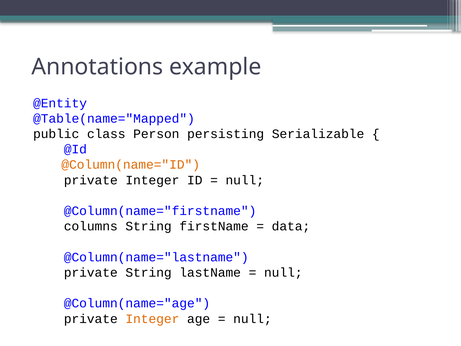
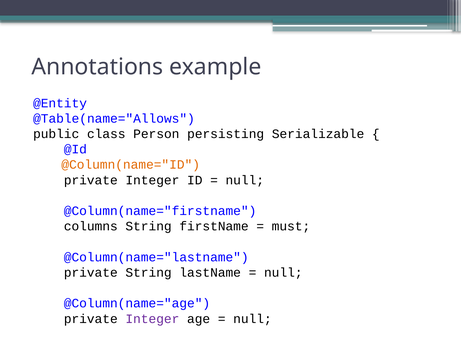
@Table(name="Mapped: @Table(name="Mapped -> @Table(name="Allows (114, 118)
data: data -> must (291, 226)
Integer colour: orange -> purple (152, 319)
